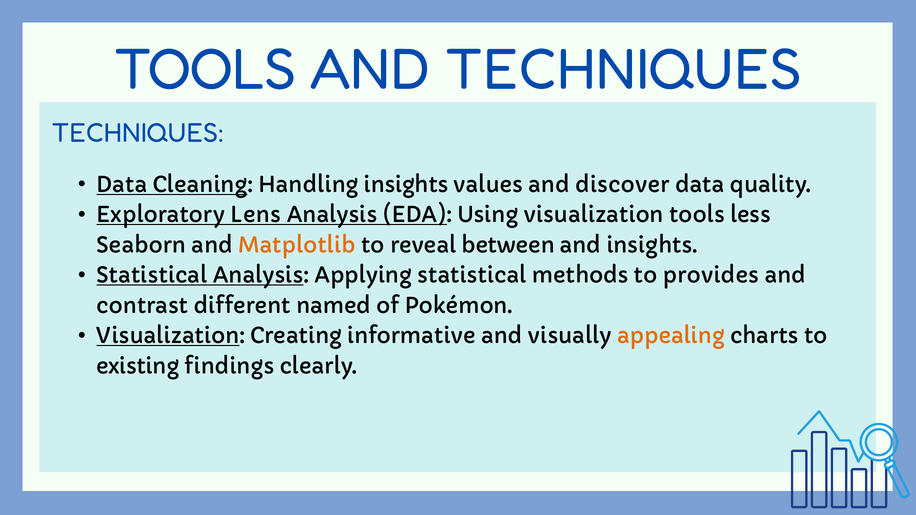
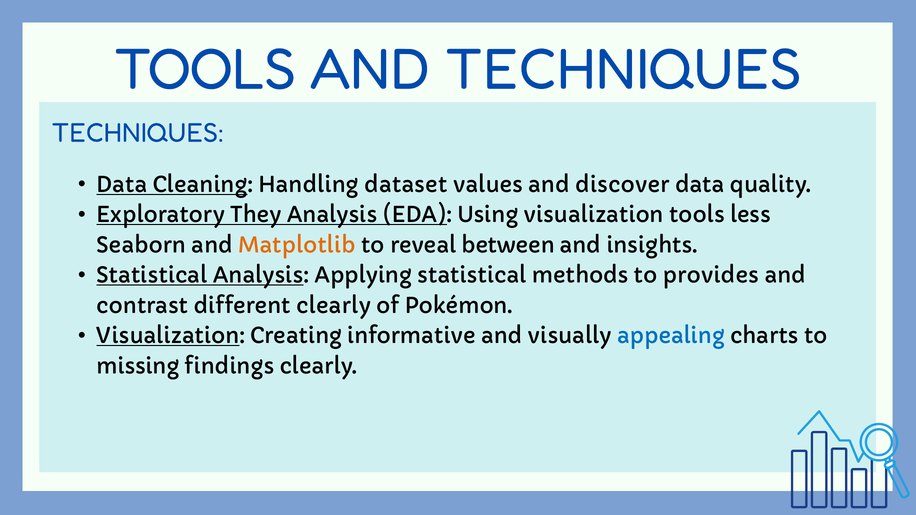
Handling insights: insights -> dataset (406, 185)
Lens: Lens -> They (256, 215)
different named: named -> clearly (333, 306)
appealing colour: orange -> blue (671, 337)
existing: existing -> missing (138, 367)
